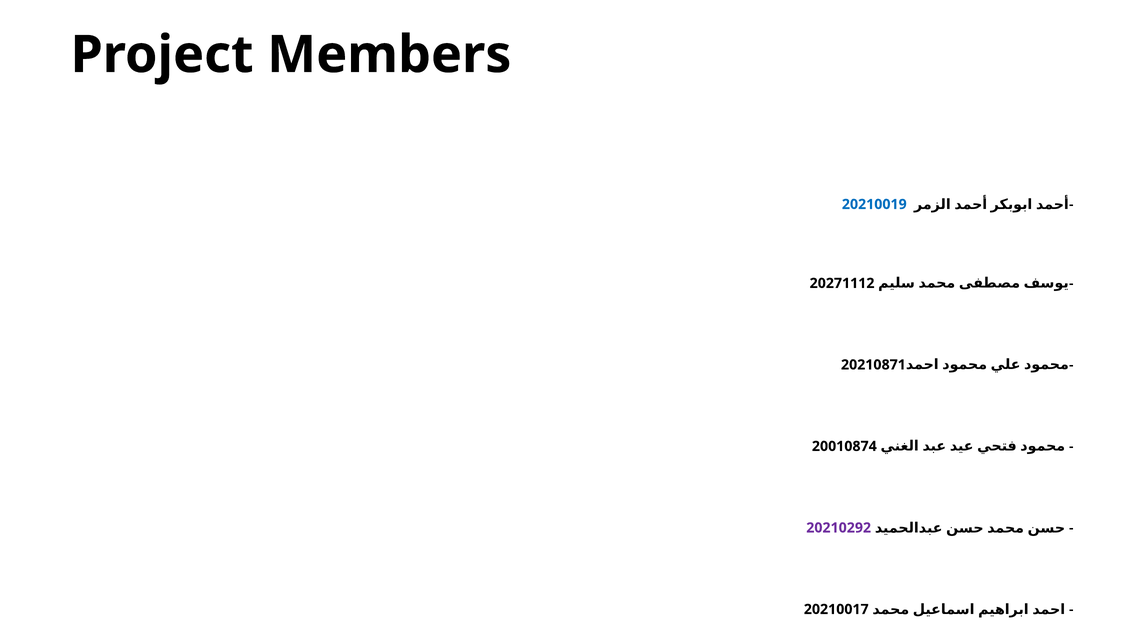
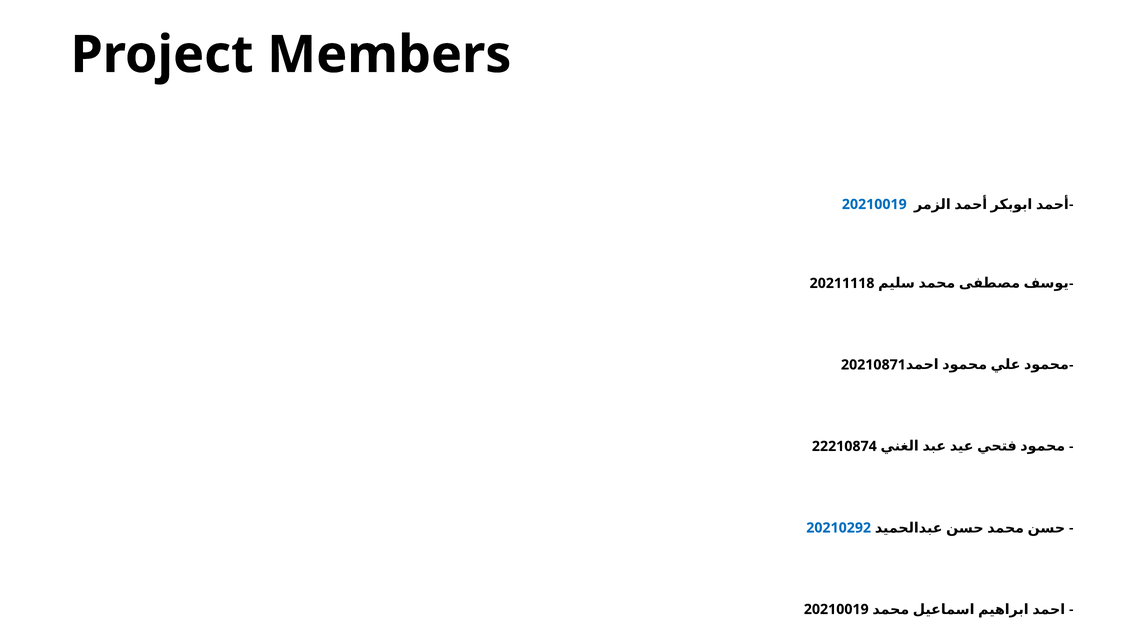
20271112: 20271112 -> 20211118 (842, 283)
20010874: 20010874 -> 22210874 (844, 446)
20210292 colour: purple -> blue (839, 528)
20210017: 20210017 -> 20210019 (836, 609)
